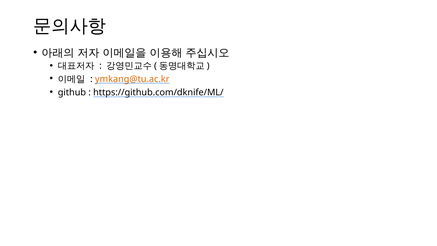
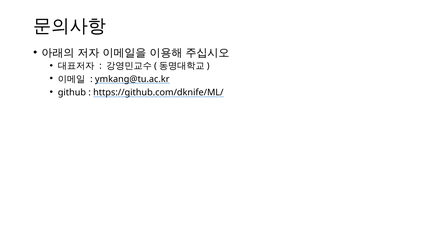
ymkang@tu.ac.kr colour: orange -> black (132, 79)
